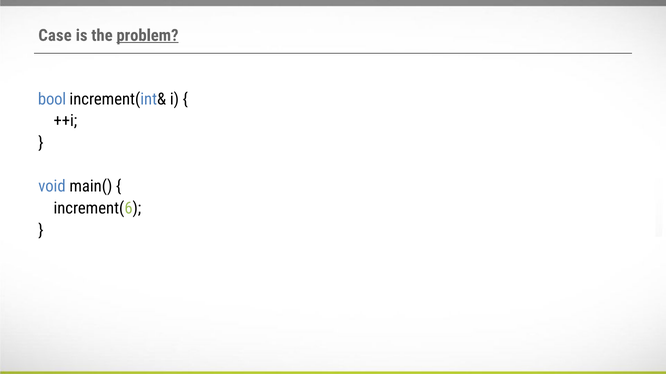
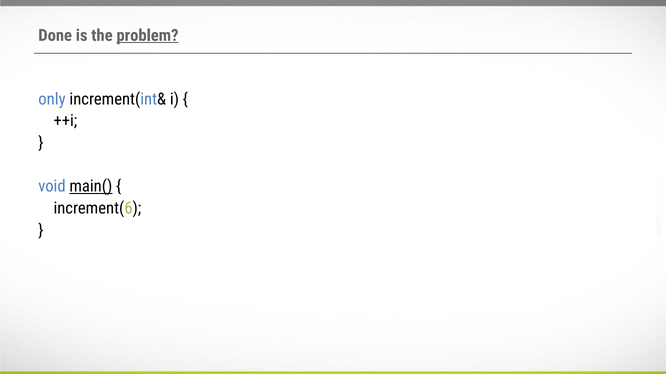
Case: Case -> Done (55, 35)
bool: bool -> only (52, 99)
main( underline: none -> present (91, 187)
